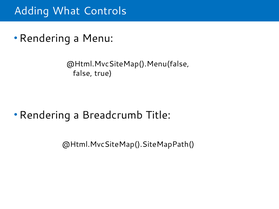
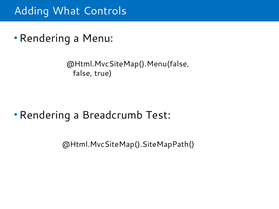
Title: Title -> Test (158, 115)
